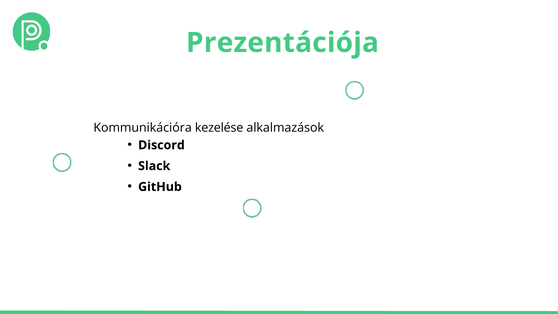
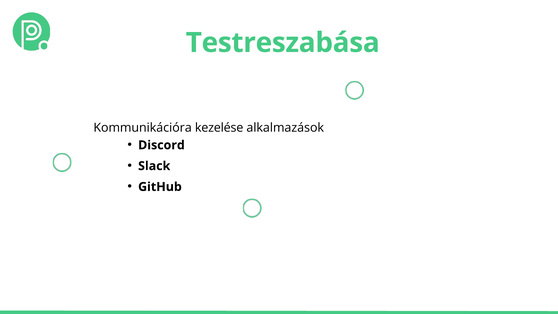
Prezentációja: Prezentációja -> Testreszabása (283, 43)
